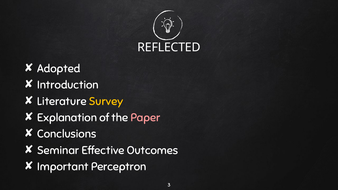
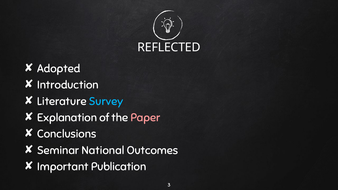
Survey colour: yellow -> light blue (106, 101)
Effective: Effective -> National (103, 150)
Perceptron: Perceptron -> Publication (119, 167)
